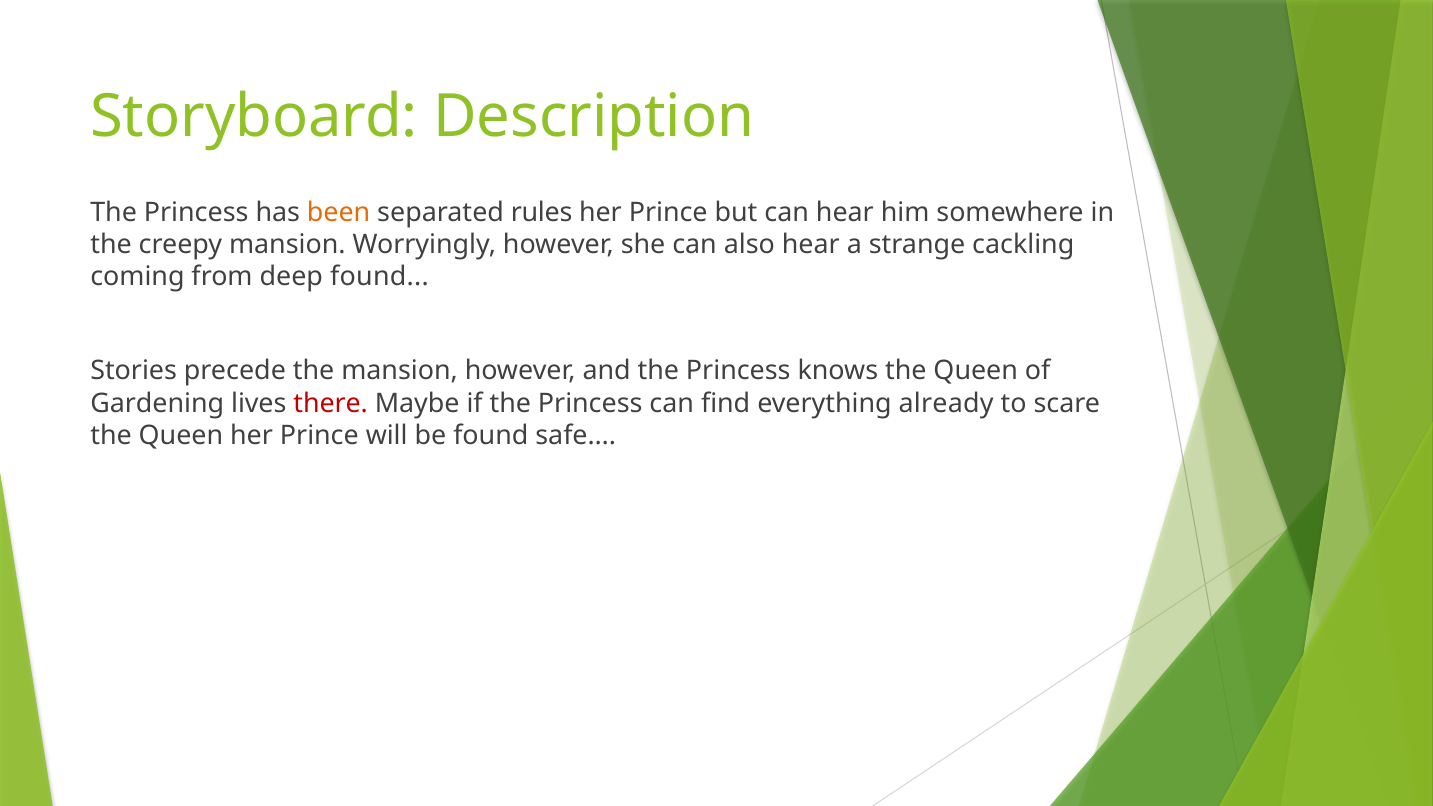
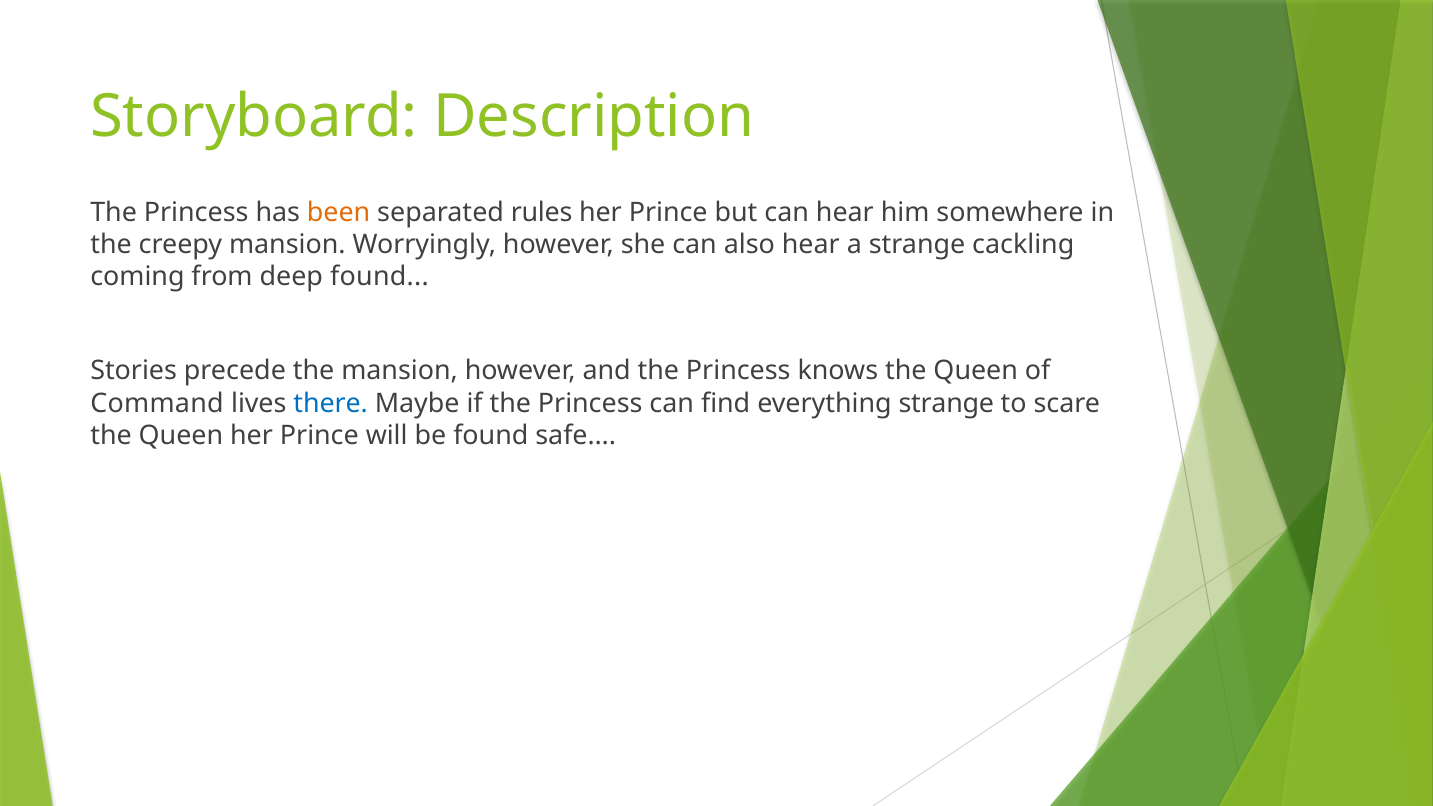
Gardening: Gardening -> Command (157, 403)
there colour: red -> blue (331, 403)
everything already: already -> strange (946, 403)
